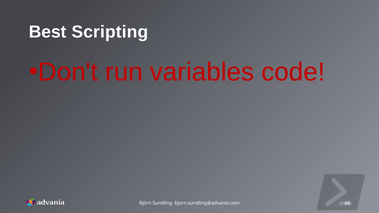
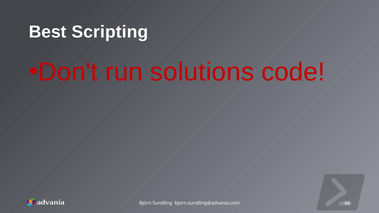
variables: variables -> solutions (202, 72)
